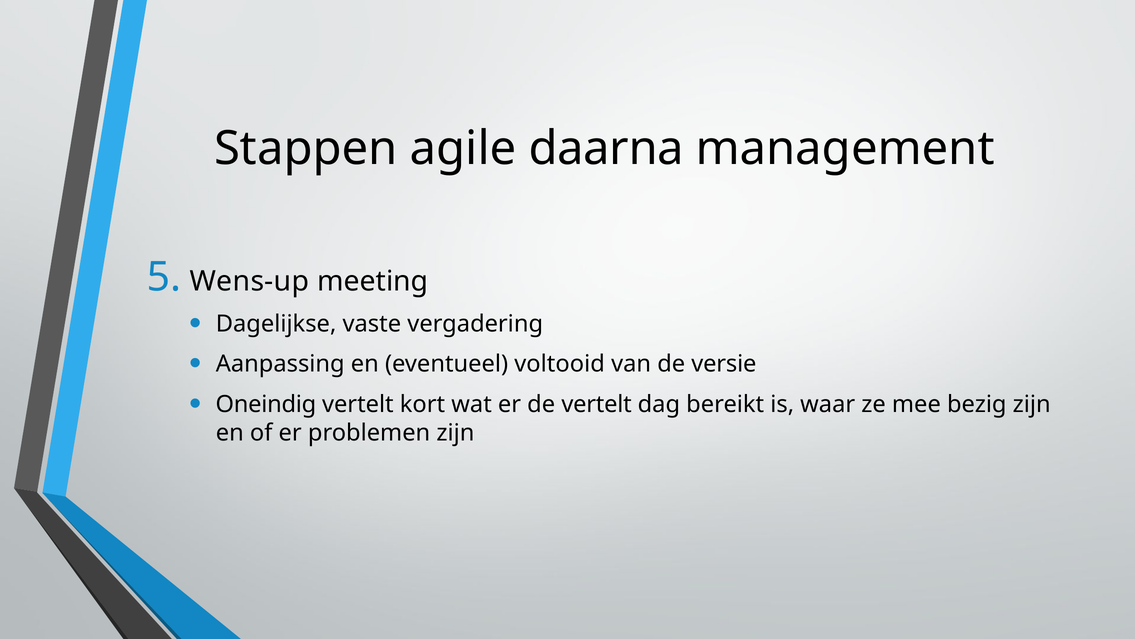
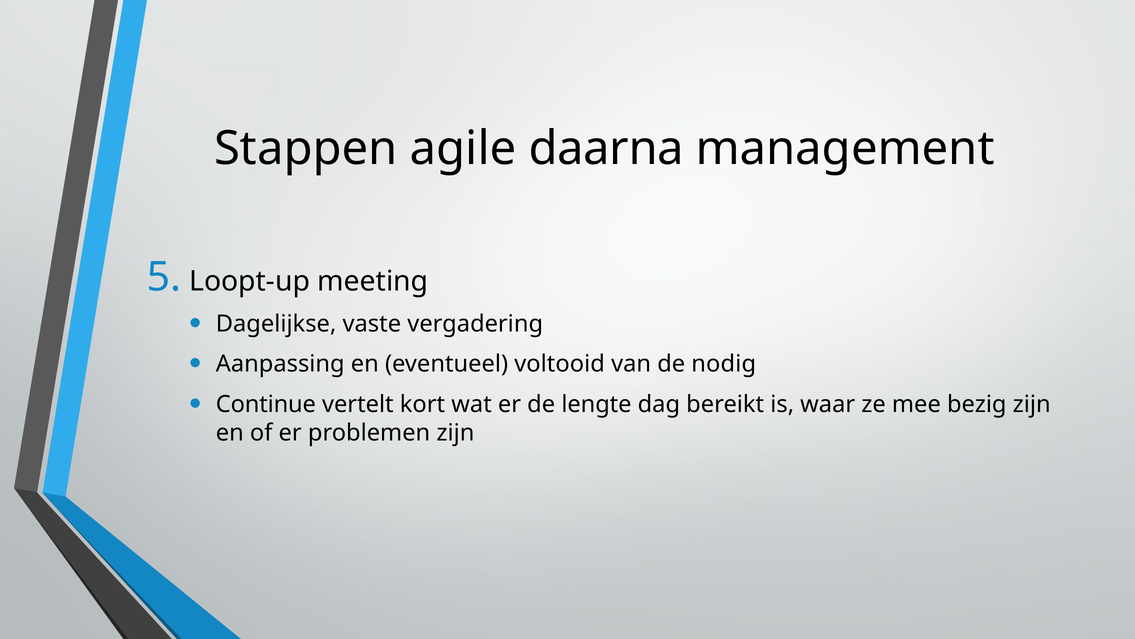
Wens-up: Wens-up -> Loopt-up (250, 281)
versie: versie -> nodig (724, 364)
Oneindig: Oneindig -> Continue (266, 404)
de vertelt: vertelt -> lengte (596, 404)
